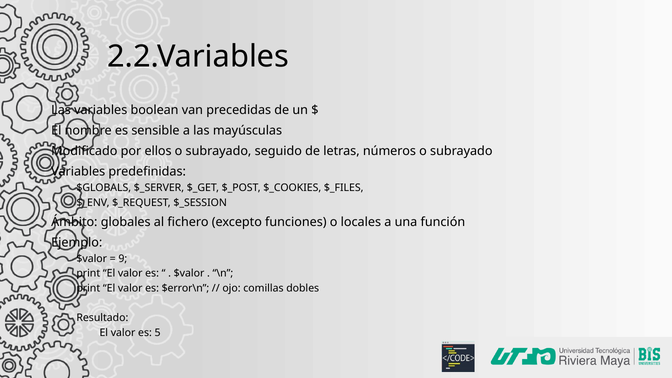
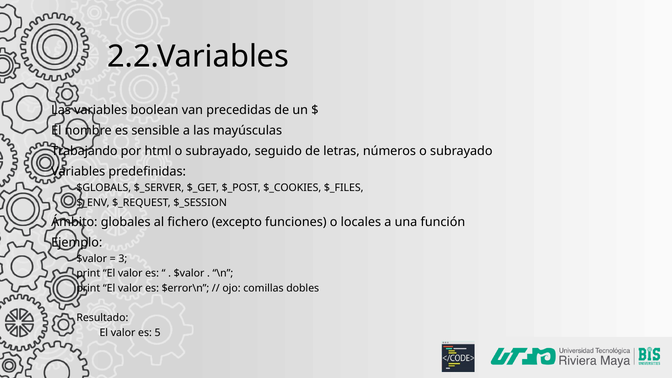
Modificado: Modificado -> Trabajando (84, 151)
ellos: ellos -> html (158, 151)
9: 9 -> 3 (123, 259)
